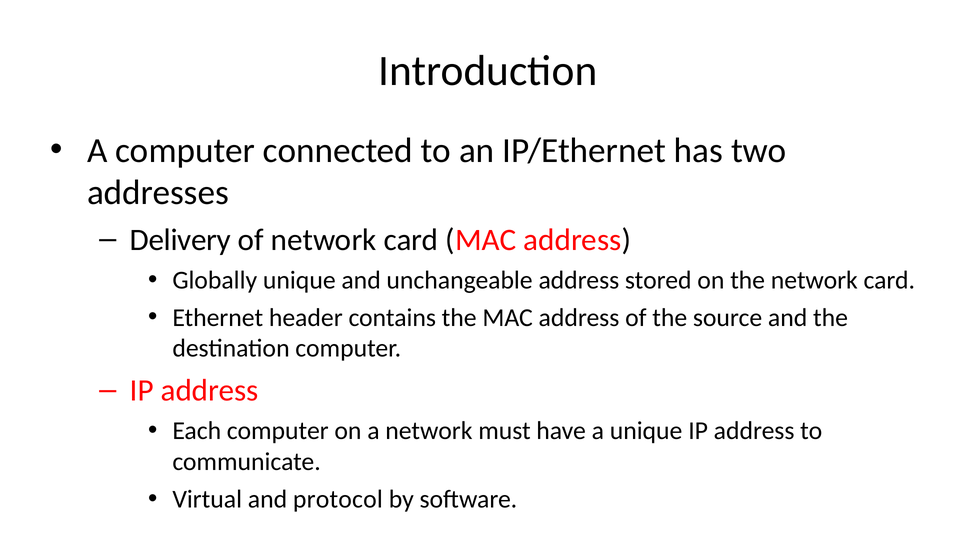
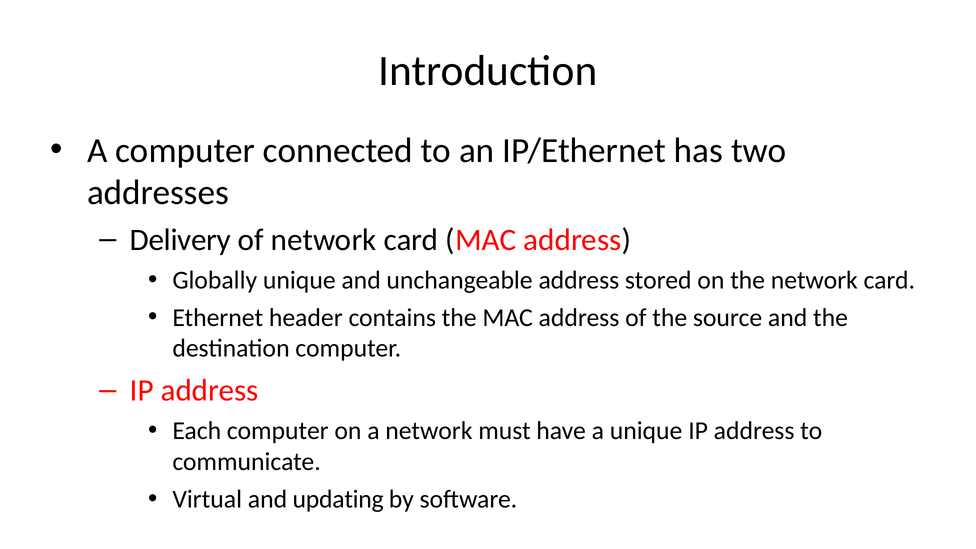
protocol: protocol -> updating (338, 499)
